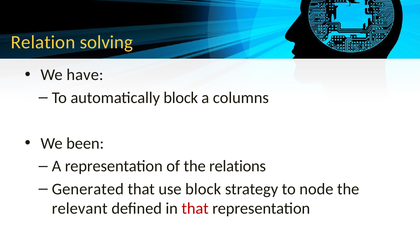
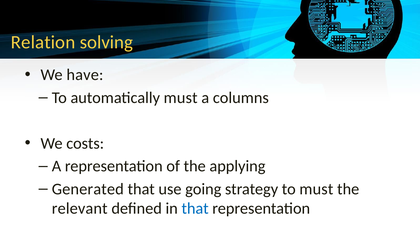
automatically block: block -> must (181, 98)
been: been -> costs (85, 144)
relations: relations -> applying (237, 166)
use block: block -> going (203, 189)
to node: node -> must (316, 189)
that colour: red -> blue (195, 209)
